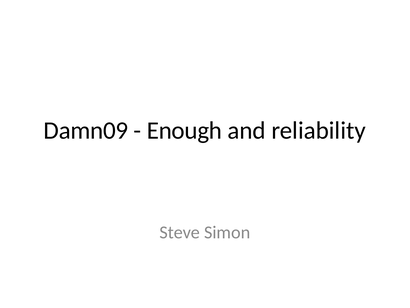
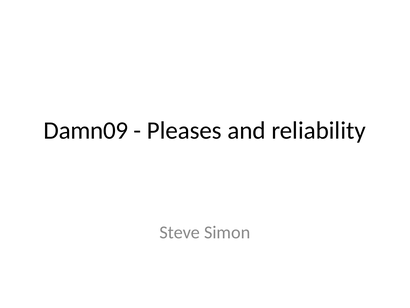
Enough: Enough -> Pleases (184, 130)
